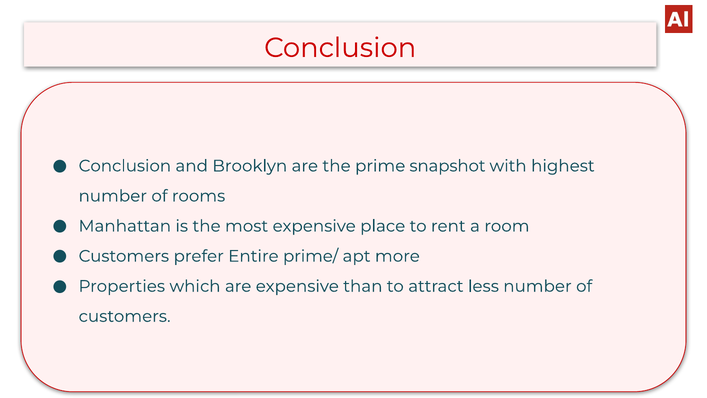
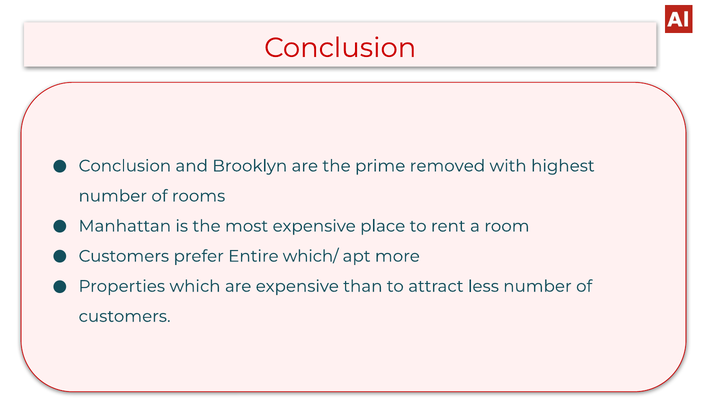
snapshot: snapshot -> removed (447, 166)
prime/: prime/ -> which/ (311, 256)
